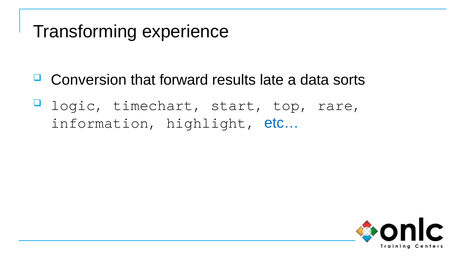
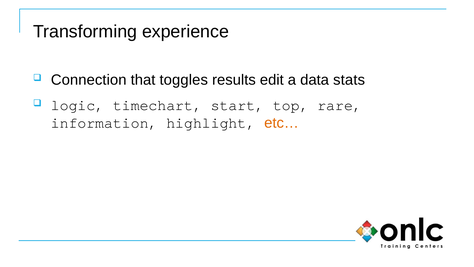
Conversion: Conversion -> Connection (89, 80)
forward: forward -> toggles (184, 80)
late: late -> edit (272, 80)
sorts: sorts -> stats (349, 80)
etc… colour: blue -> orange (281, 123)
